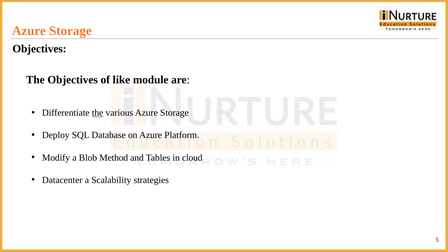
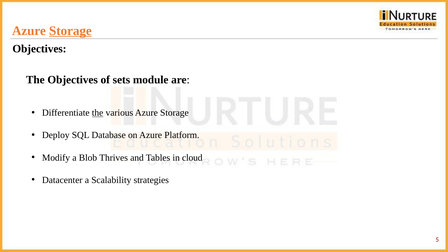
Storage underline: none -> present (70, 31)
like: like -> sets (121, 80)
Method: Method -> Thrives (114, 158)
